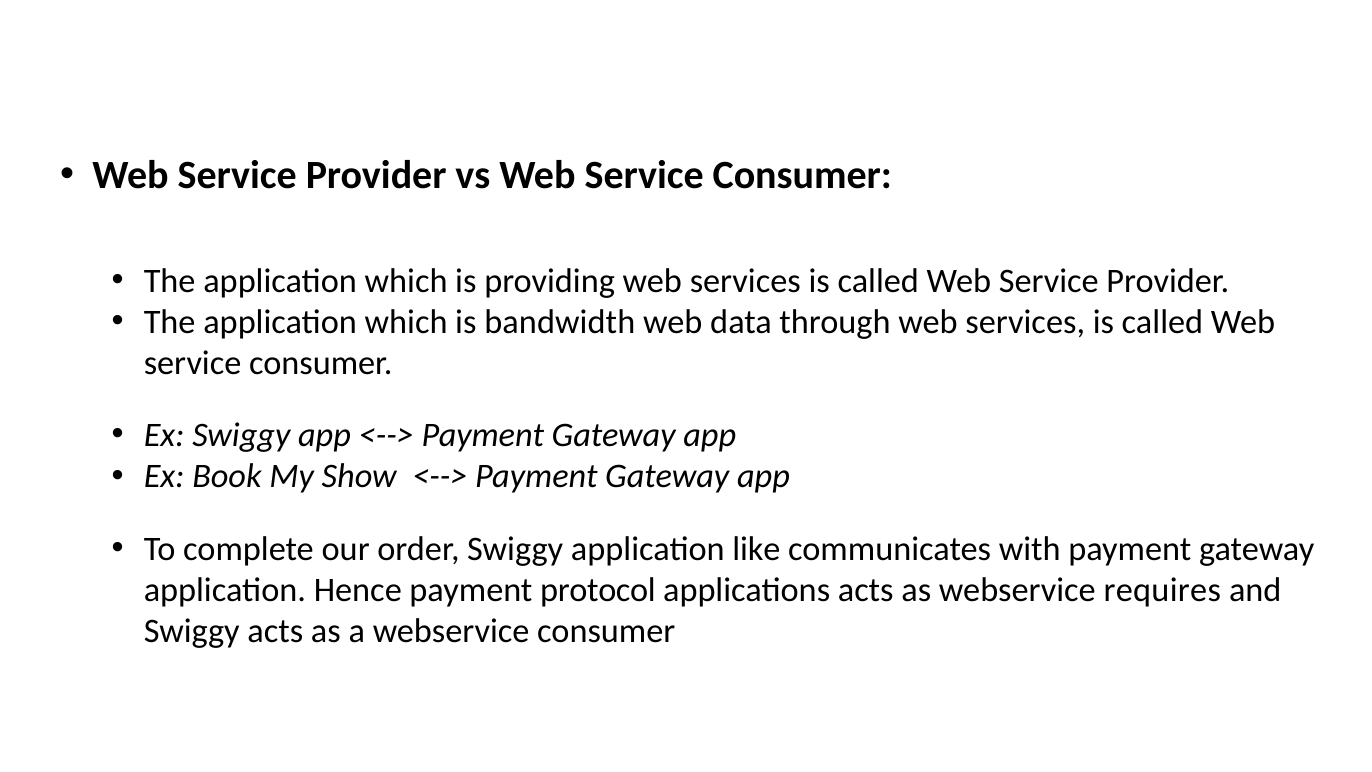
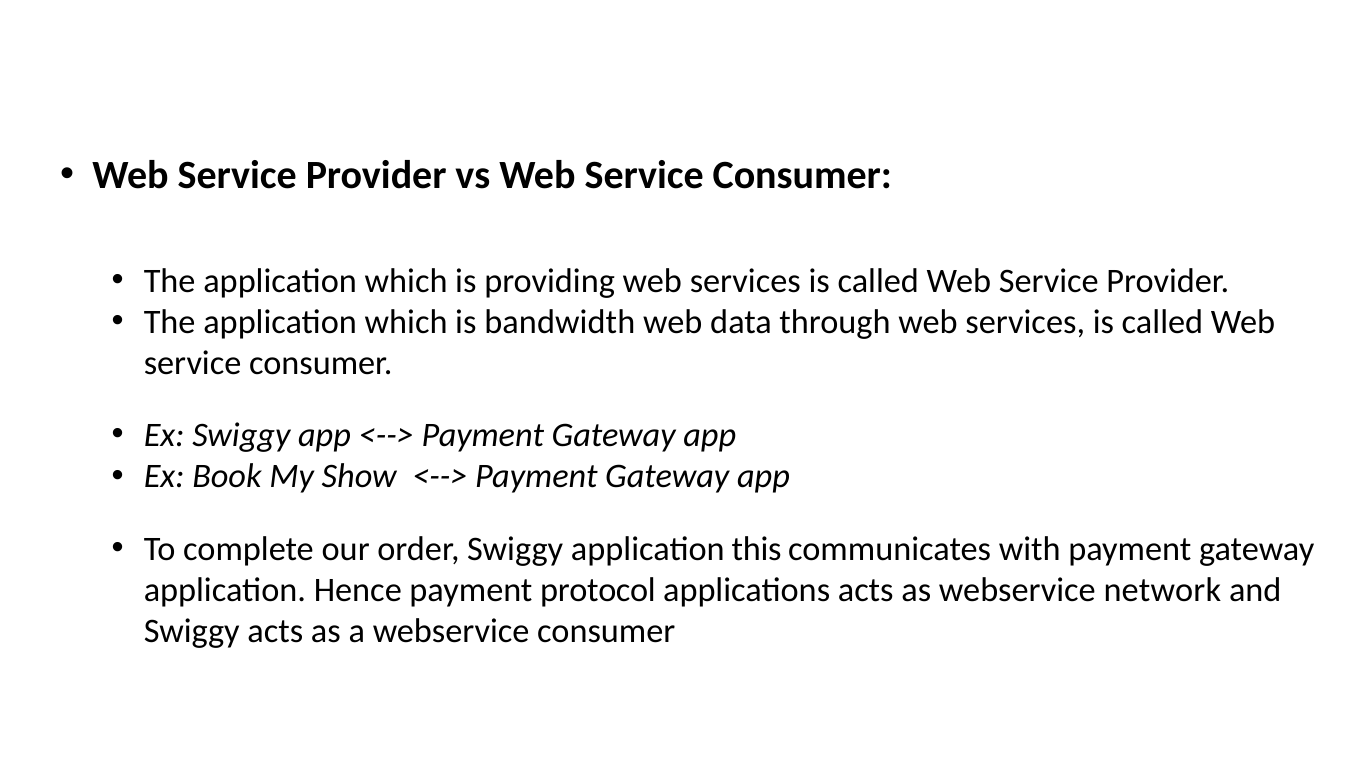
like: like -> this (757, 549)
requires: requires -> network (1162, 590)
